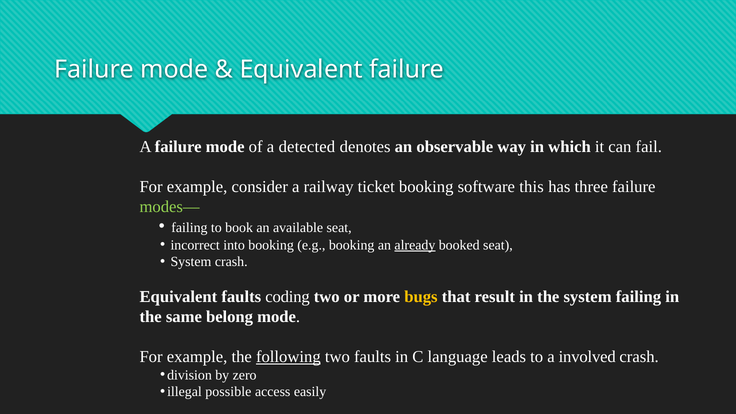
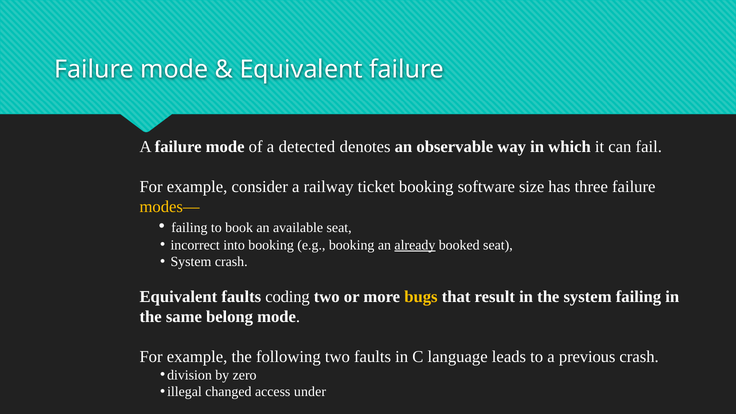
this: this -> size (532, 187)
modes— colour: light green -> yellow (170, 207)
following underline: present -> none (288, 357)
involved: involved -> previous (587, 357)
possible: possible -> changed (228, 392)
easily: easily -> under (310, 392)
